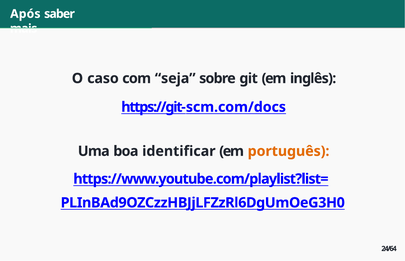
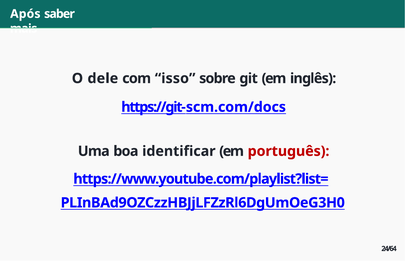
caso: caso -> dele (103, 78)
seja: seja -> isso (175, 78)
português colour: orange -> red (289, 151)
